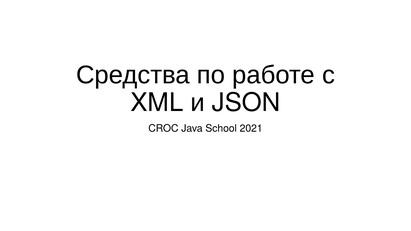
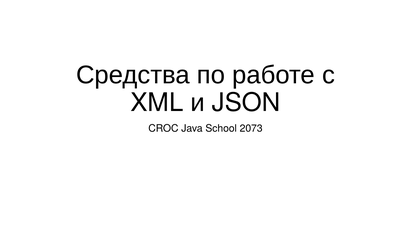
2021: 2021 -> 2073 (251, 128)
